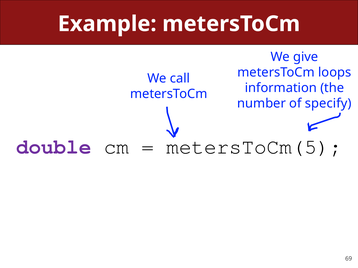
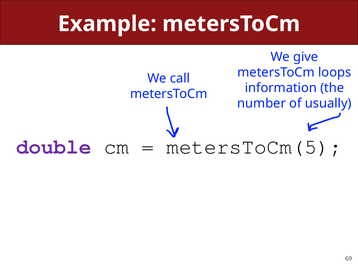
specify: specify -> usually (328, 104)
